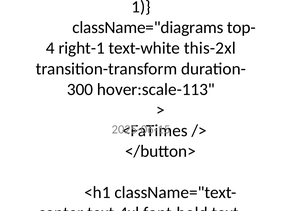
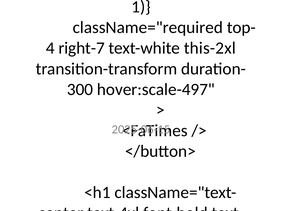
className="diagrams: className="diagrams -> className="required (148, 28)
right-1: right-1 -> right-7 (82, 48)
hover:scale-113: hover:scale-113 -> hover:scale-497 (156, 90)
